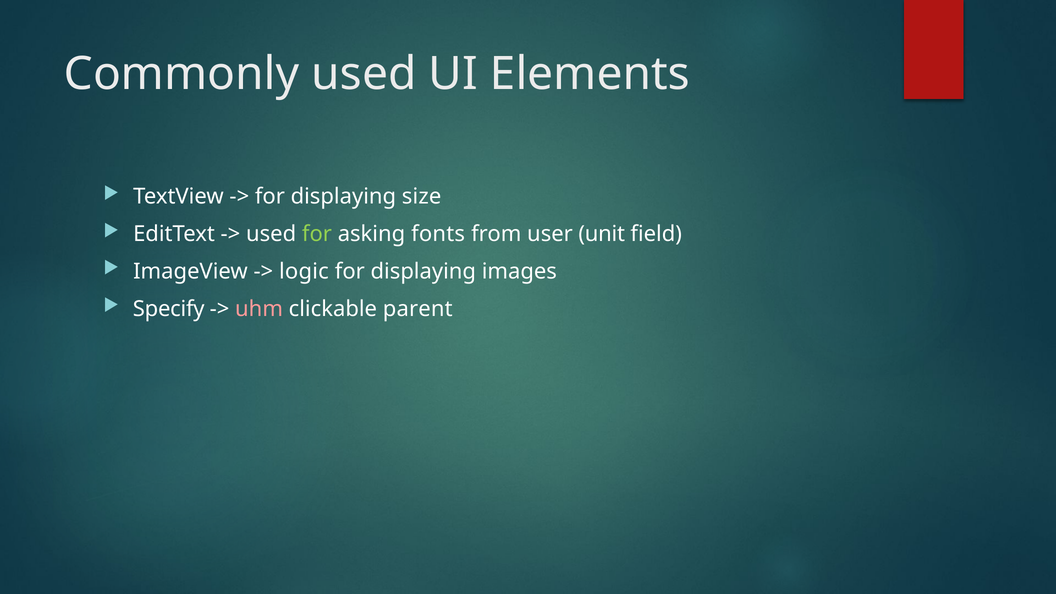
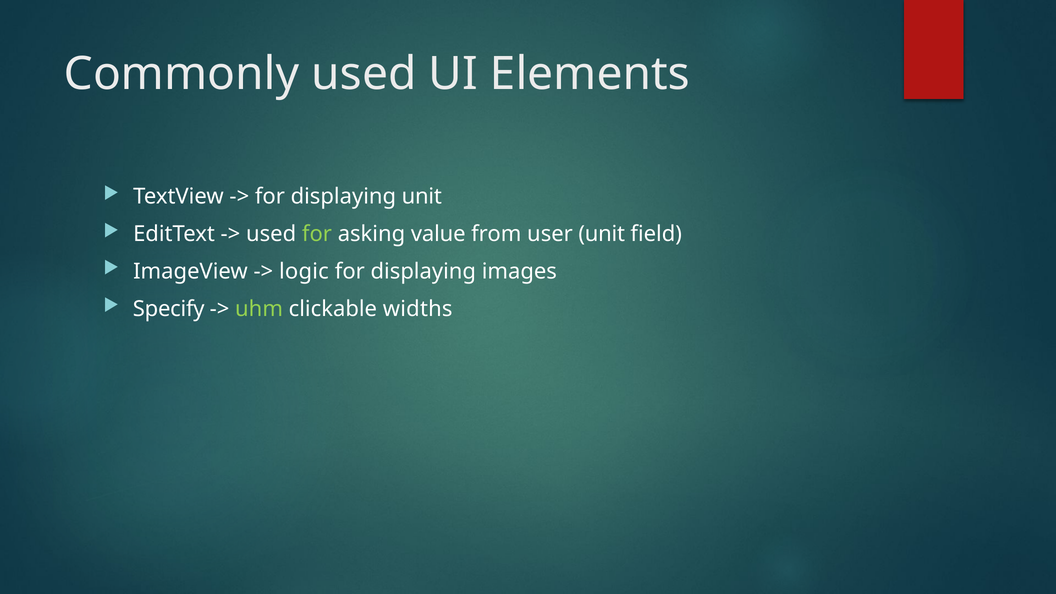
displaying size: size -> unit (422, 197)
fonts: fonts -> value (438, 234)
uhm colour: pink -> light green (259, 309)
parent: parent -> widths (418, 309)
